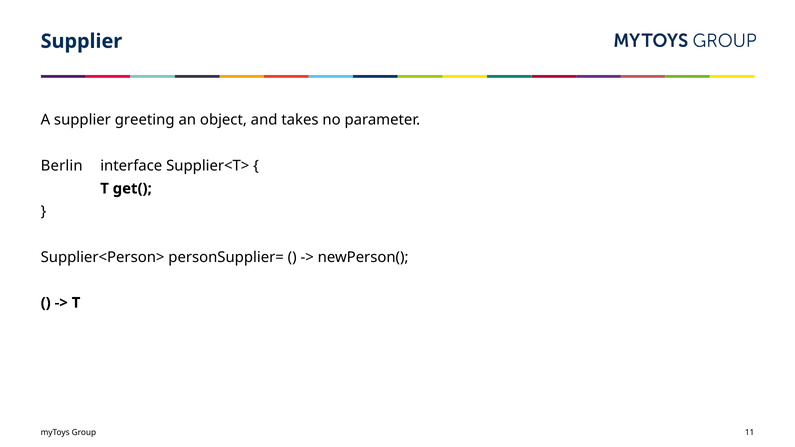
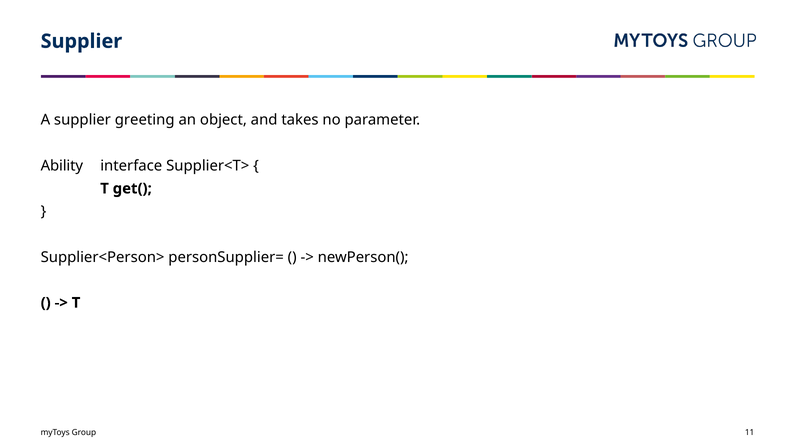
Berlin: Berlin -> Ability (62, 166)
